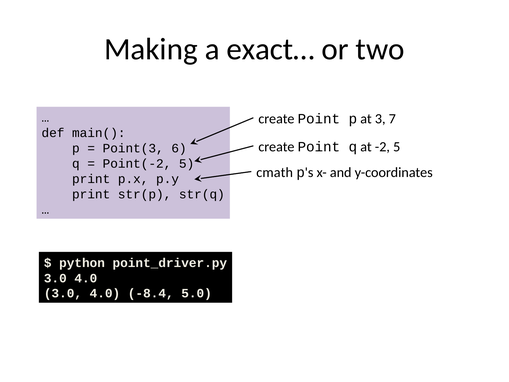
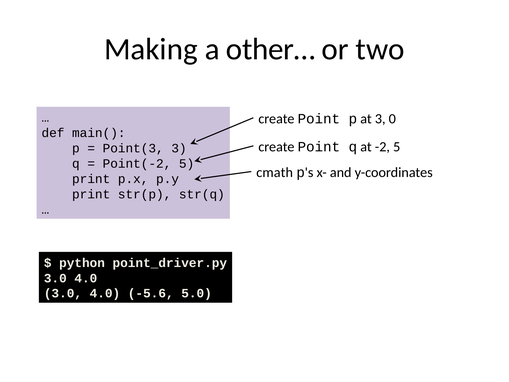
exact…: exact… -> other… (271, 49)
7: 7 -> 0 (392, 119)
Point(3 6: 6 -> 3 (179, 148)
-8.4: -8.4 -> -5.6 (151, 293)
